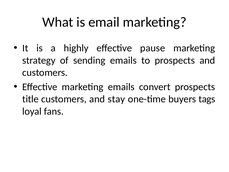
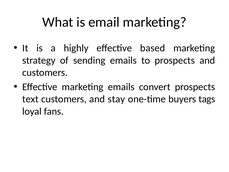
pause: pause -> based (153, 48)
title: title -> text (30, 99)
